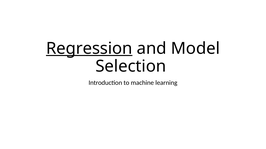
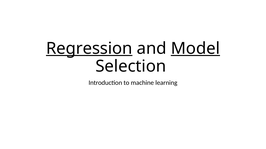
Model underline: none -> present (195, 49)
